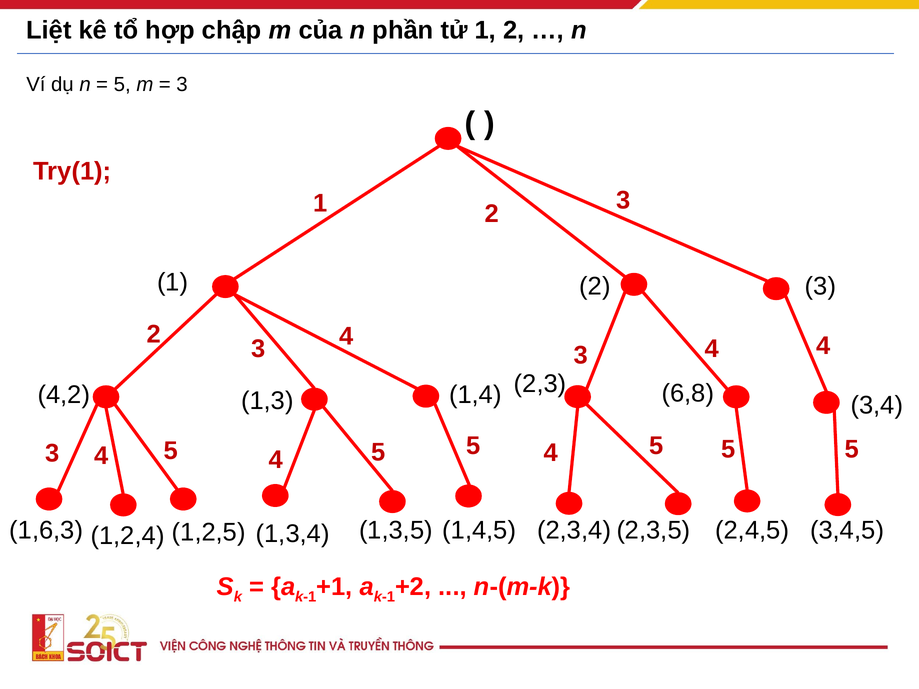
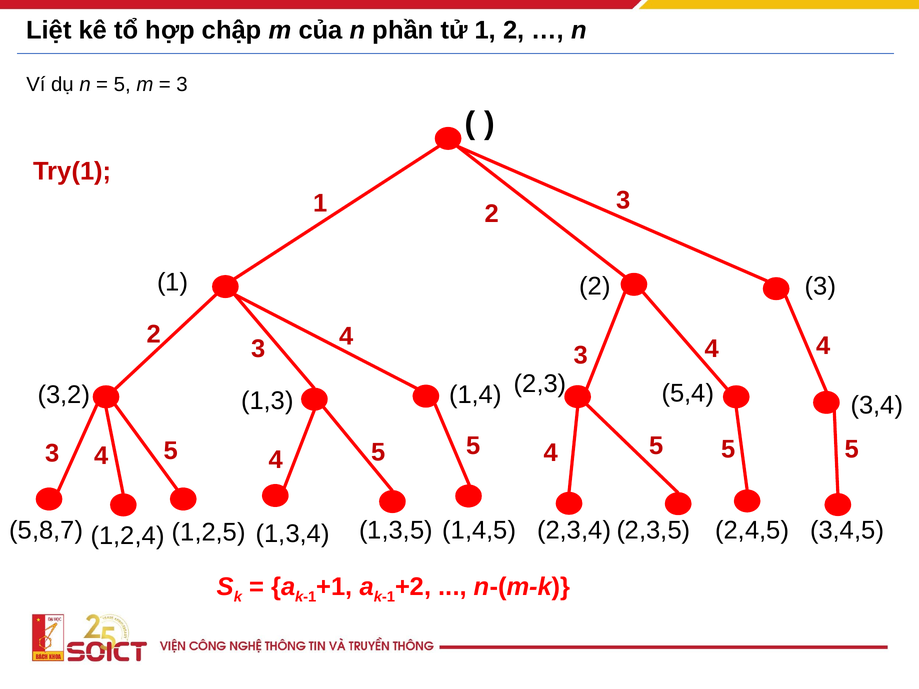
6,8: 6,8 -> 5,4 (688, 393)
4,2: 4,2 -> 3,2 (64, 395)
1,6,3: 1,6,3 -> 5,8,7 (46, 530)
